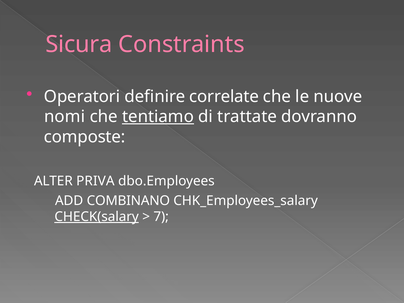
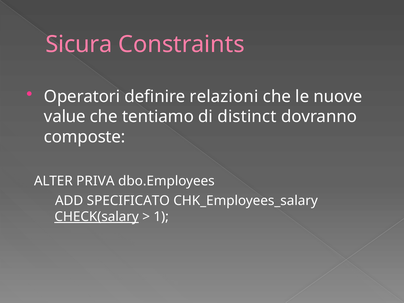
correlate: correlate -> relazioni (224, 96)
nomi: nomi -> value (65, 117)
tentiamo underline: present -> none (158, 117)
trattate: trattate -> distinct (247, 117)
COMBINANO: COMBINANO -> SPECIFICATO (128, 201)
7: 7 -> 1 (161, 217)
